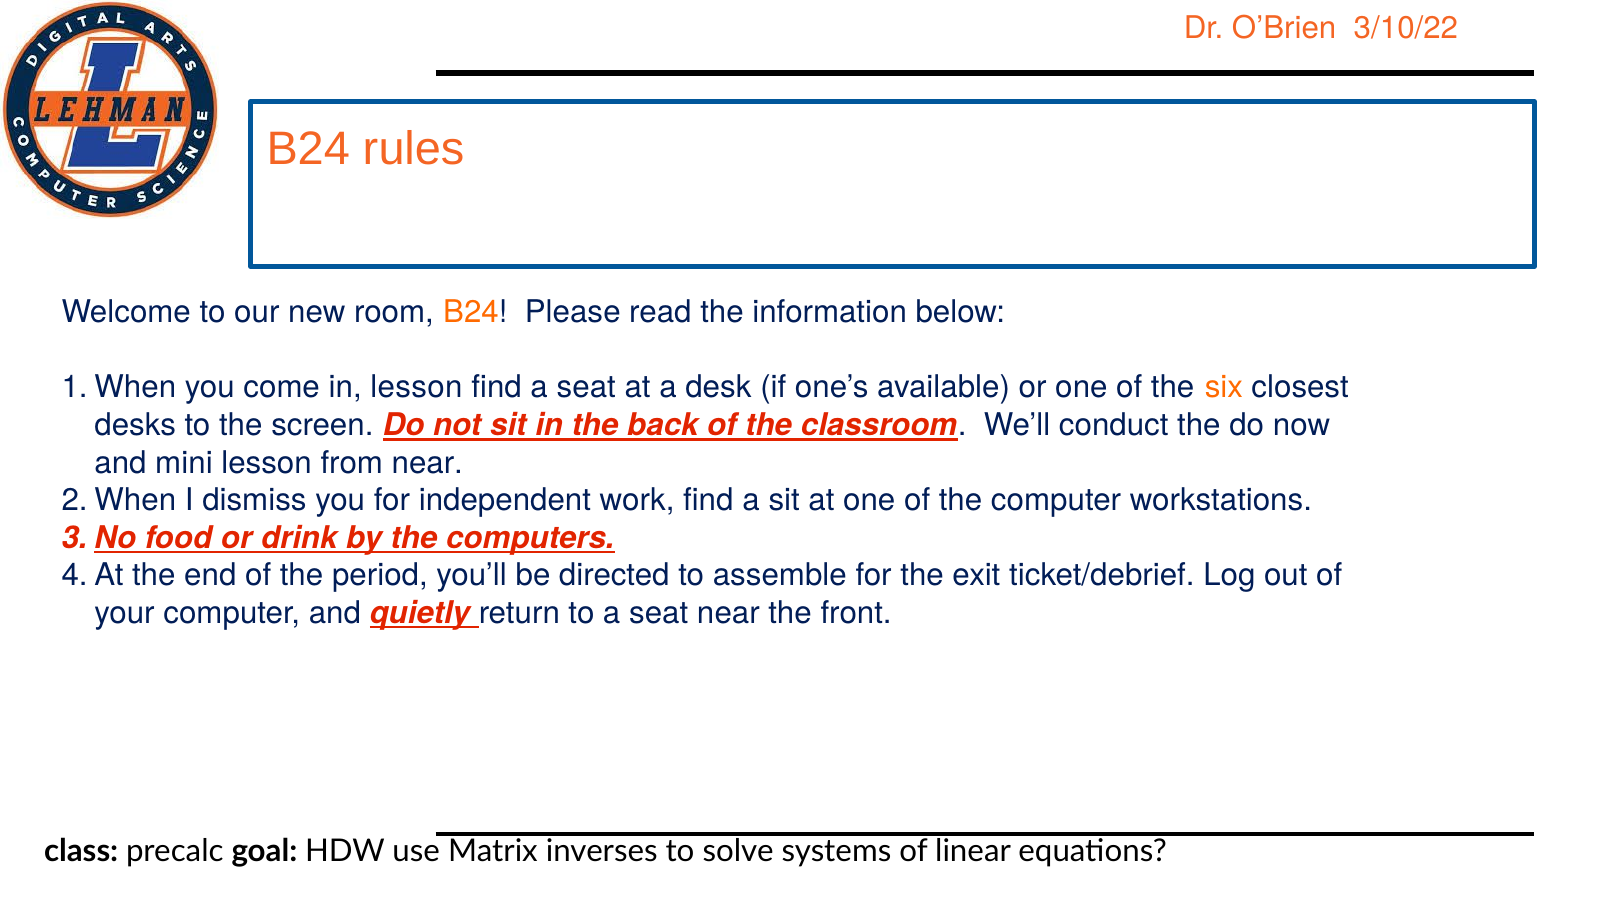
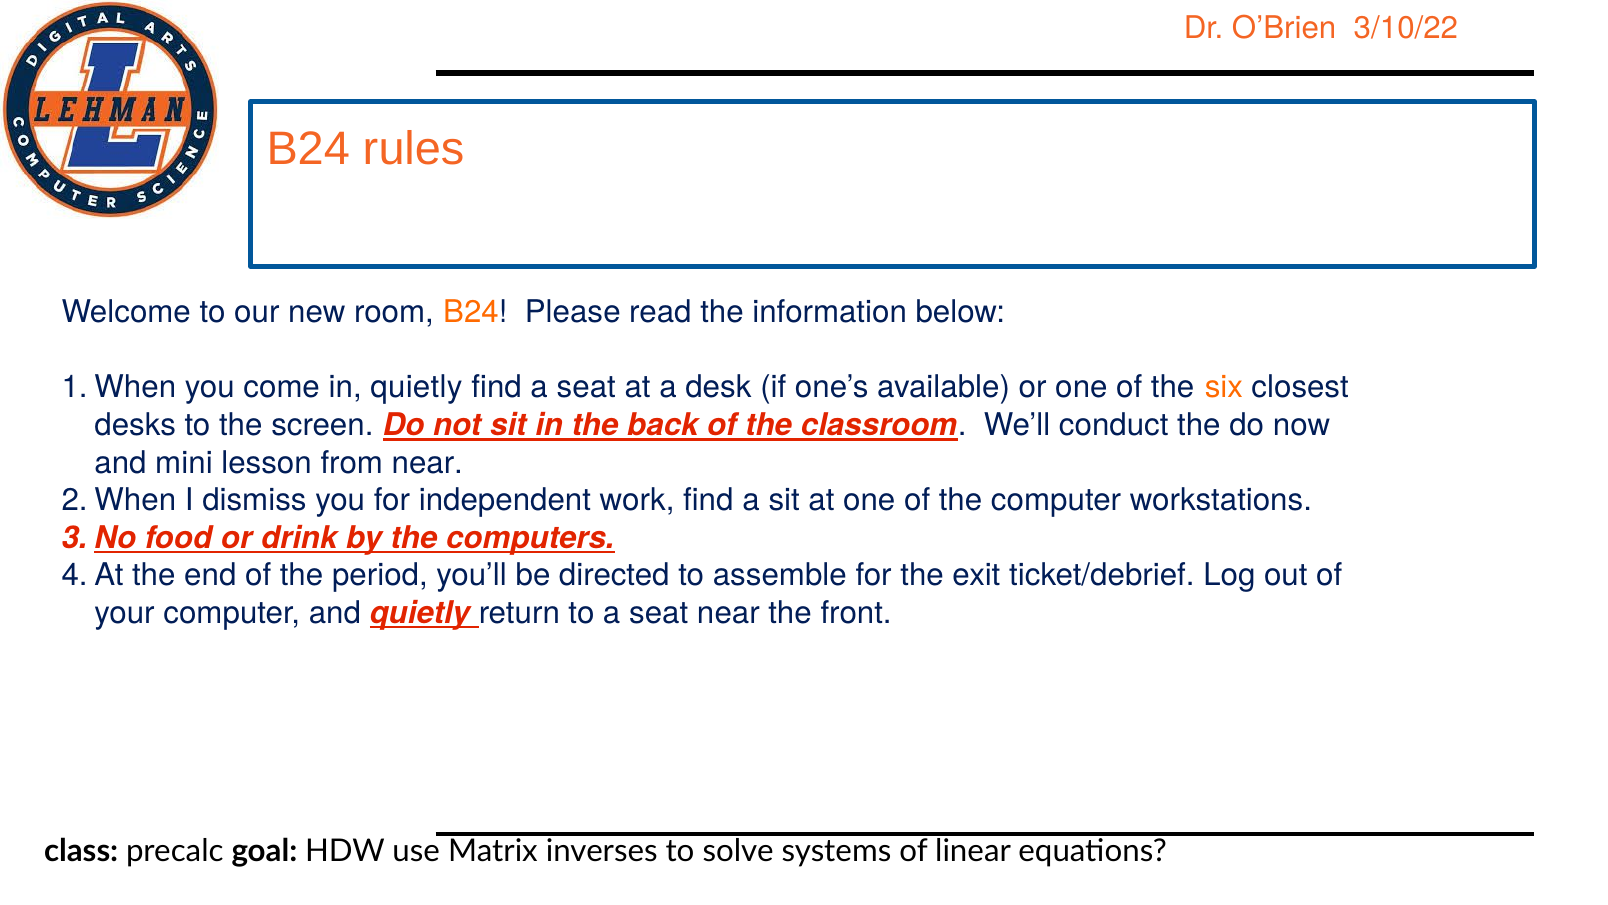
in lesson: lesson -> quietly (416, 387)
